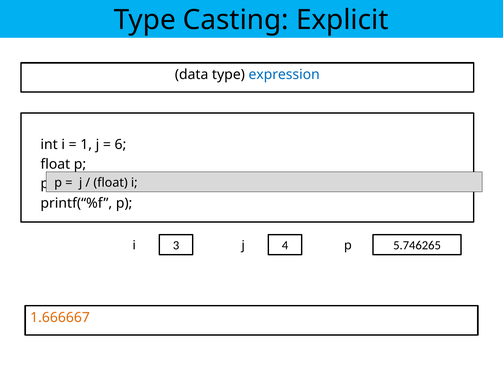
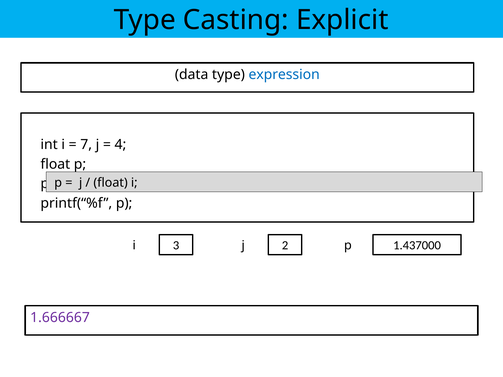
1: 1 -> 7 (86, 145)
6: 6 -> 4 (120, 145)
4: 4 -> 2 (285, 246)
5.746265: 5.746265 -> 1.437000 (417, 246)
1.666667 colour: orange -> purple (60, 318)
